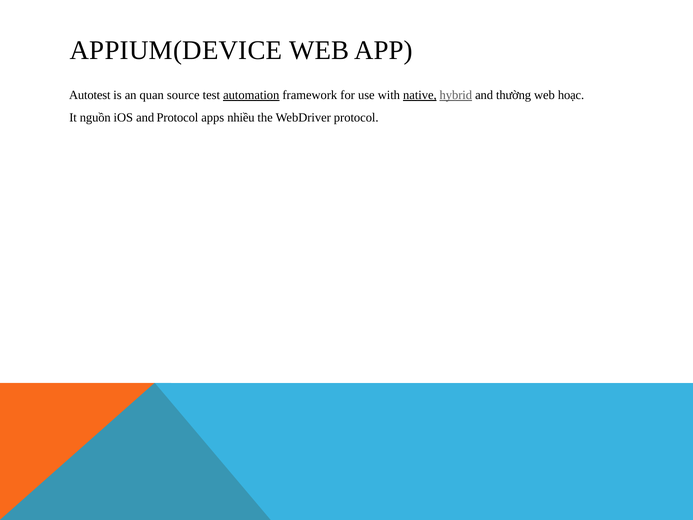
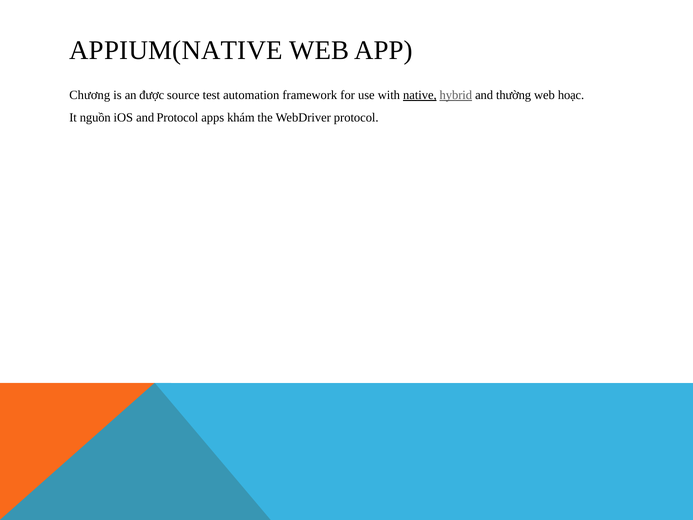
APPIUM(DEVICE: APPIUM(DEVICE -> APPIUM(NATIVE (176, 50)
Autotest: Autotest -> Chương (90, 95)
quan: quan -> được (152, 95)
automation underline: present -> none (251, 95)
nhiều: nhiều -> khám (241, 118)
